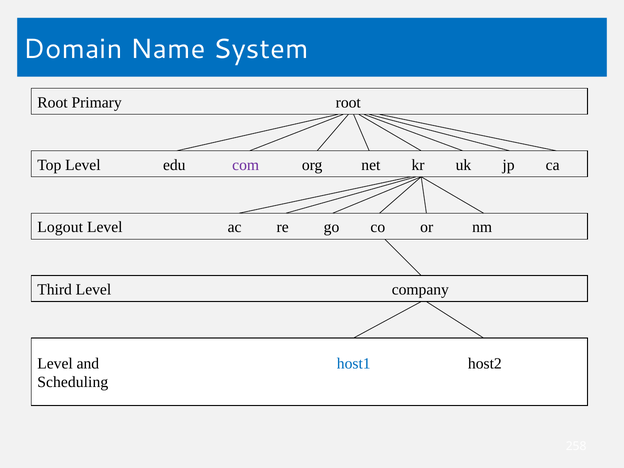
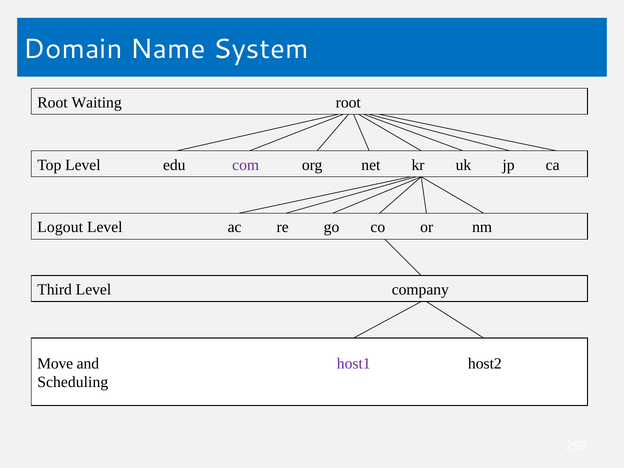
Primary: Primary -> Waiting (97, 102)
Level: Level -> Move (55, 364)
host1 colour: blue -> purple (354, 364)
